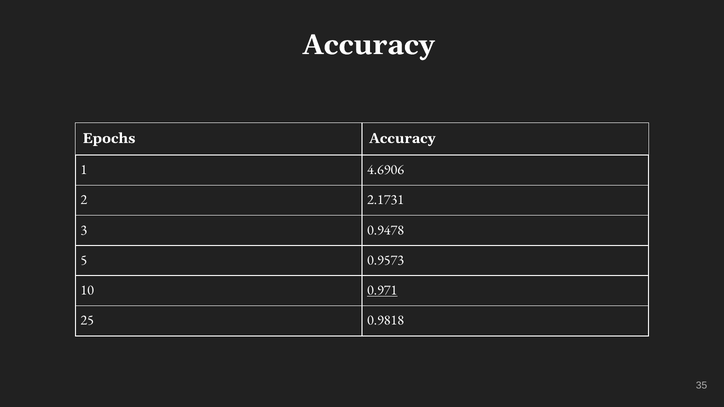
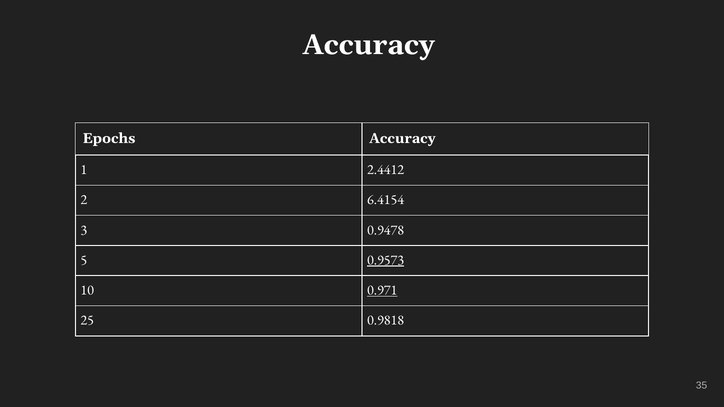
4.6906: 4.6906 -> 2.4412 (386, 170)
2.1731: 2.1731 -> 6.4154 (386, 200)
0.9573 underline: none -> present (386, 260)
